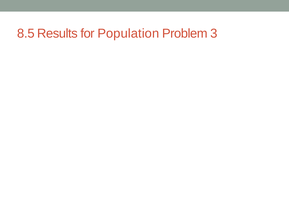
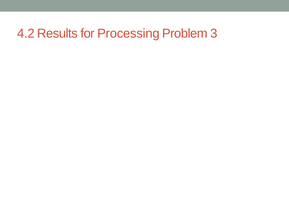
8.5: 8.5 -> 4.2 (26, 33)
Population: Population -> Processing (128, 33)
